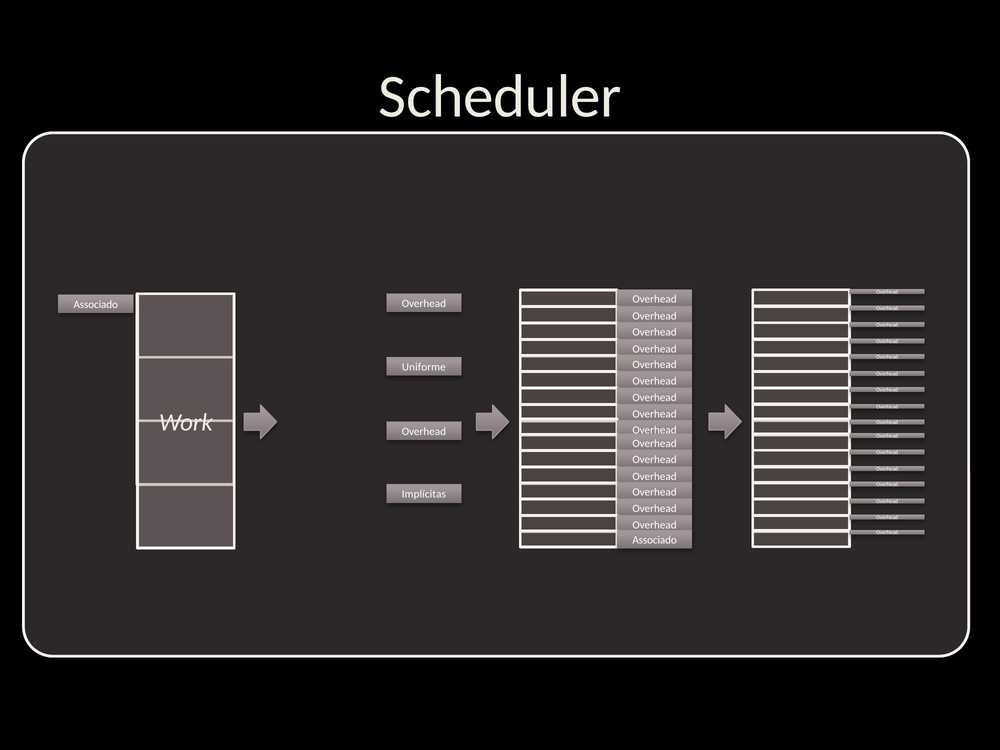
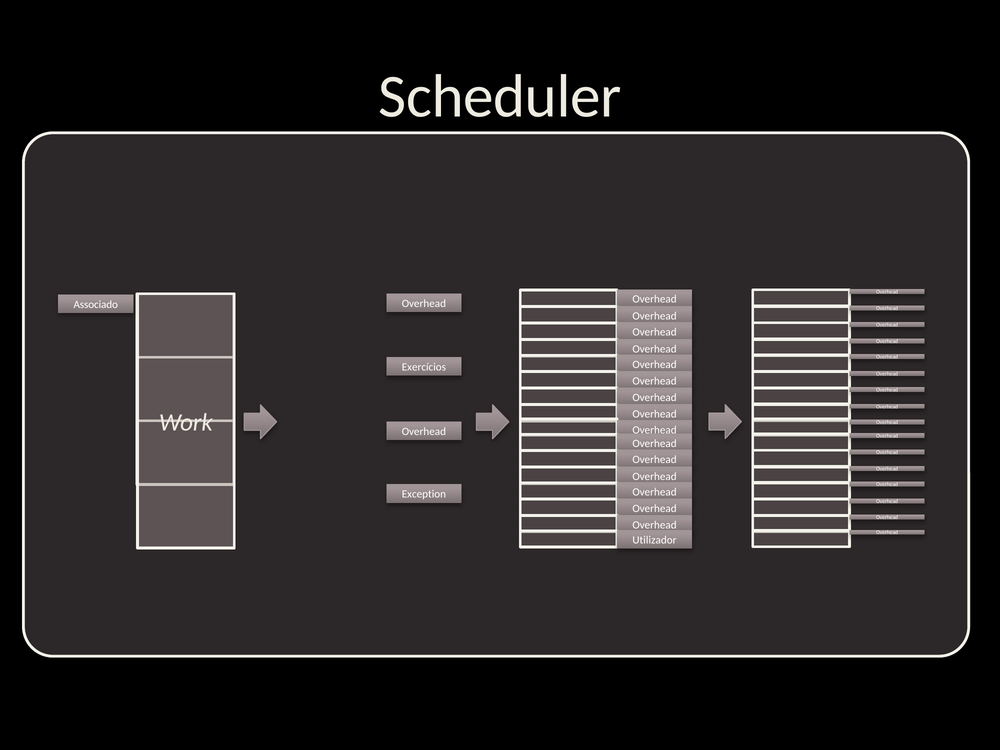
Uniforme: Uniforme -> Exercícios (424, 367)
Implícitas: Implícitas -> Exception (424, 494)
Associado: Associado -> Utilizador (655, 540)
